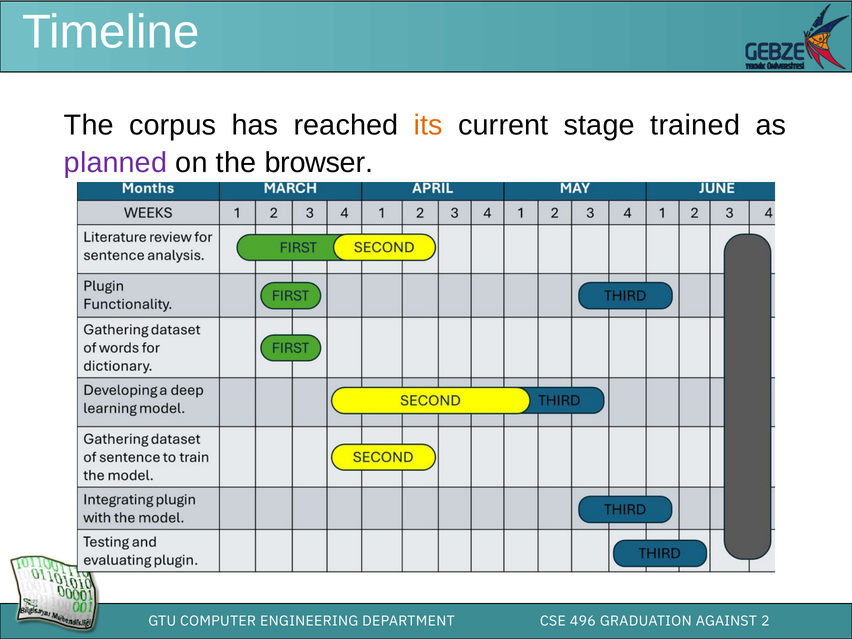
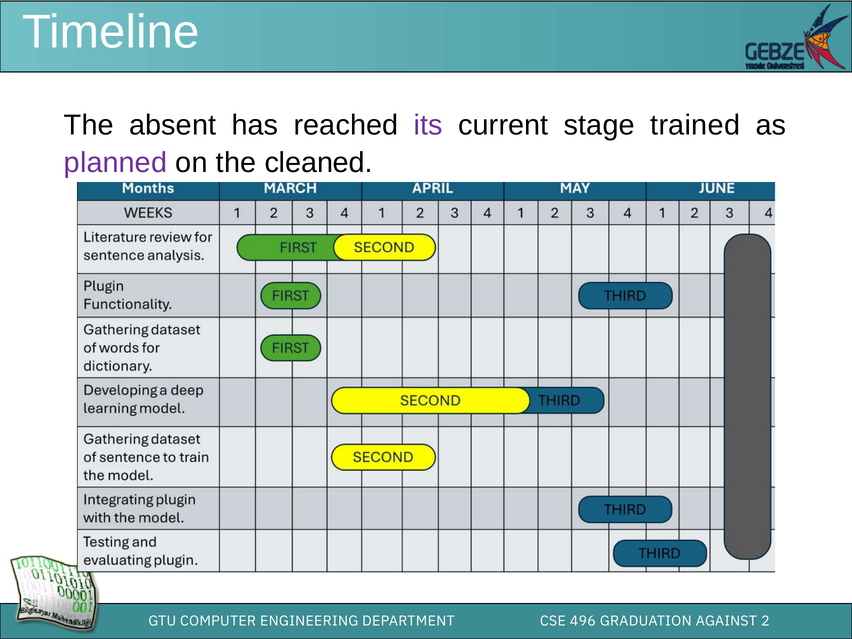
corpus: corpus -> absent (173, 125)
its colour: orange -> purple (428, 125)
browser: browser -> cleaned (319, 163)
